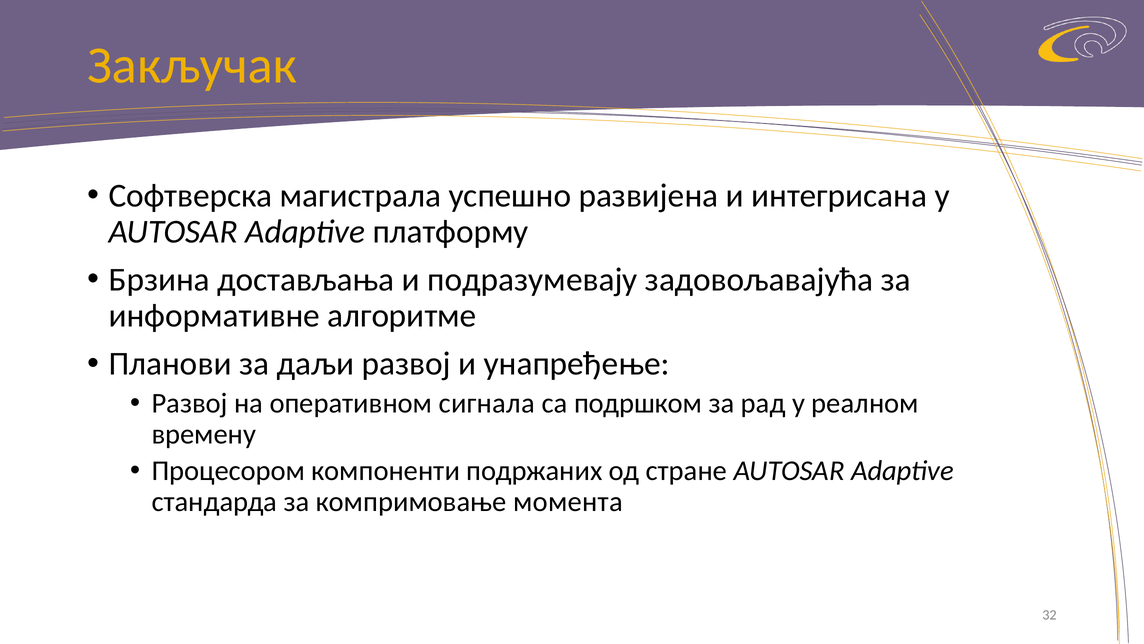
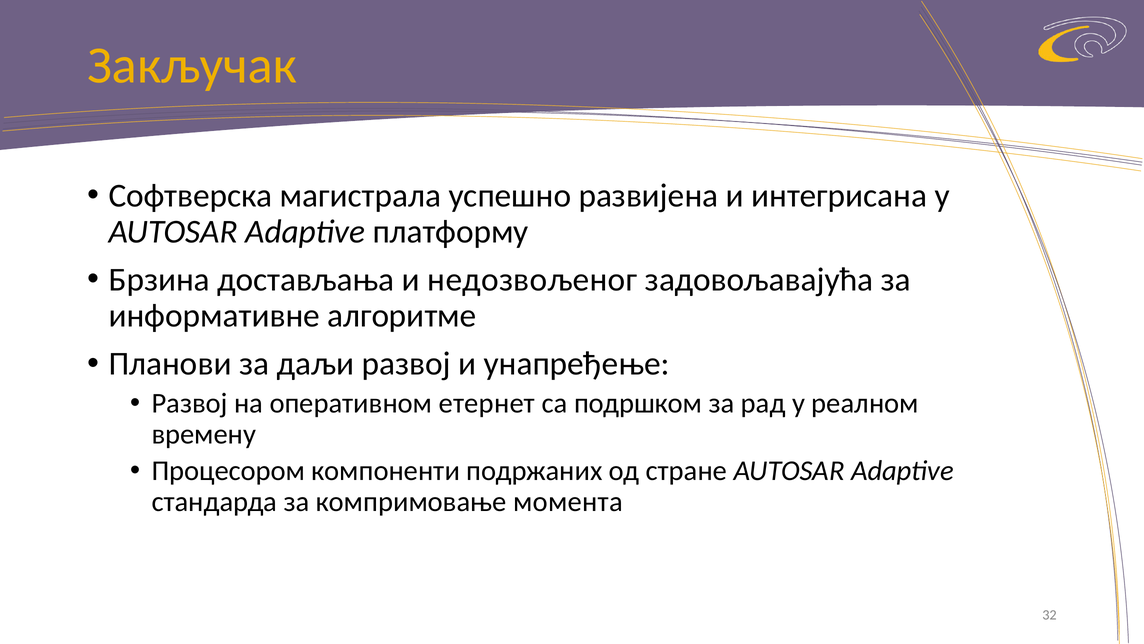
подразумевају: подразумевају -> недозвољеног (532, 280)
сигнала: сигнала -> етернет (487, 403)
